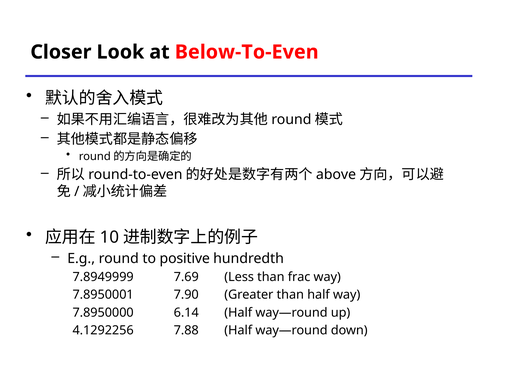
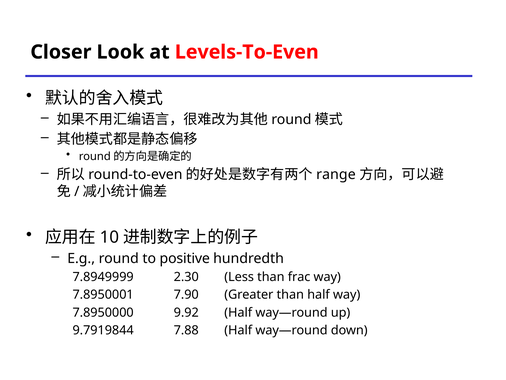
Below-To-Even: Below-To-Even -> Levels-To-Even (247, 52)
above: above -> range (336, 174)
7.69: 7.69 -> 2.30 (186, 277)
6.14: 6.14 -> 9.92 (186, 312)
4.1292256: 4.1292256 -> 9.7919844 (103, 330)
